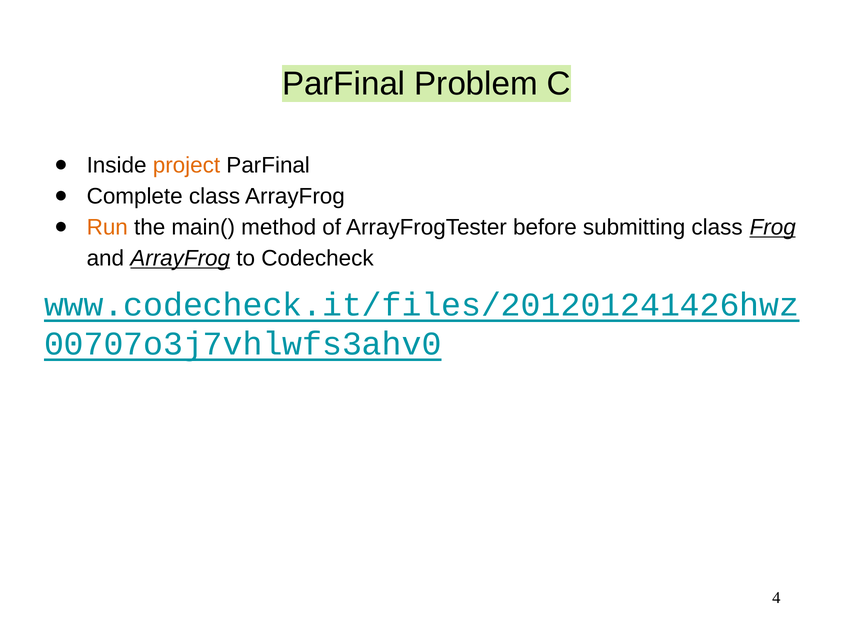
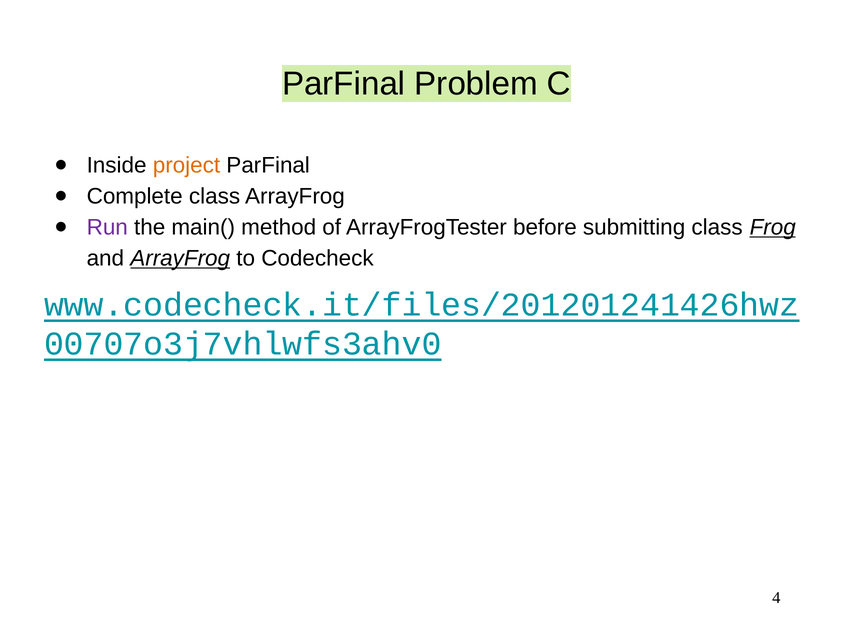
Run colour: orange -> purple (107, 227)
